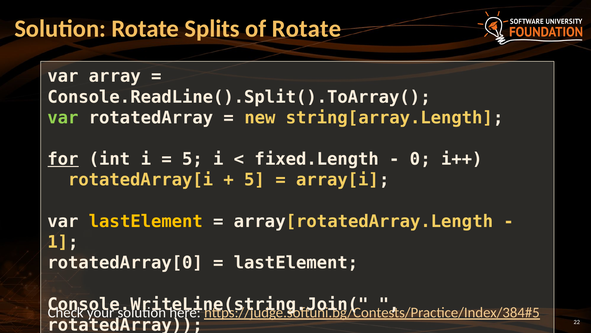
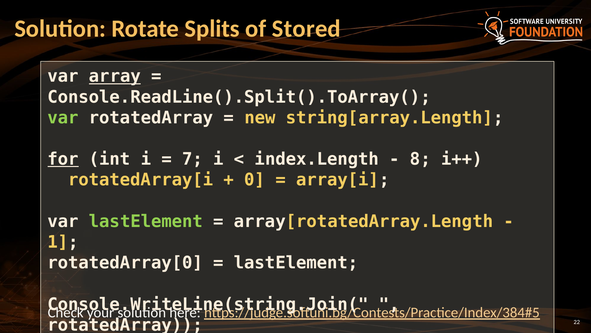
of Rotate: Rotate -> Stored (306, 29)
array underline: none -> present (115, 76)
5: 5 -> 7 (193, 159)
fixed.Length: fixed.Length -> index.Length (317, 159)
0: 0 -> 8 (420, 159)
5: 5 -> 0 (255, 180)
lastElement colour: yellow -> light green (146, 221)
